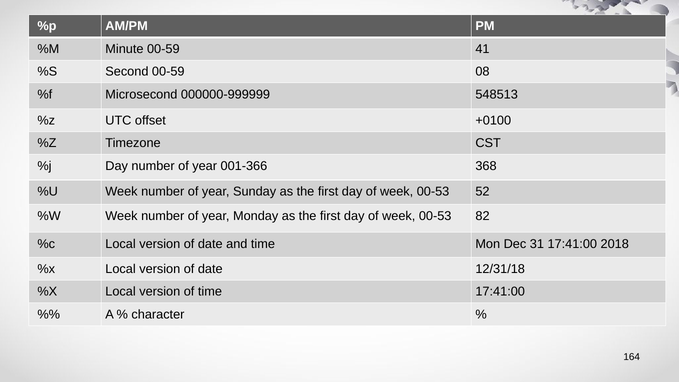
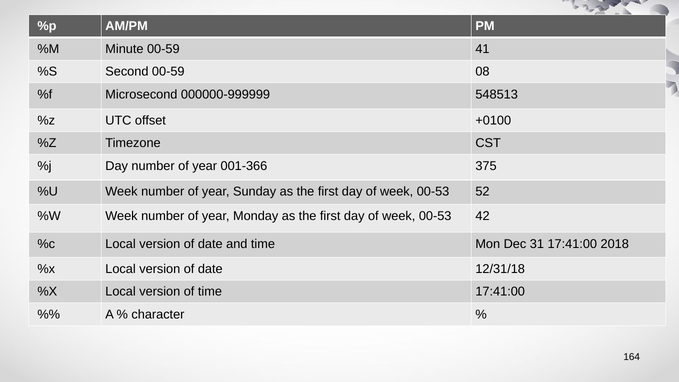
368: 368 -> 375 (486, 166)
82: 82 -> 42 (483, 216)
